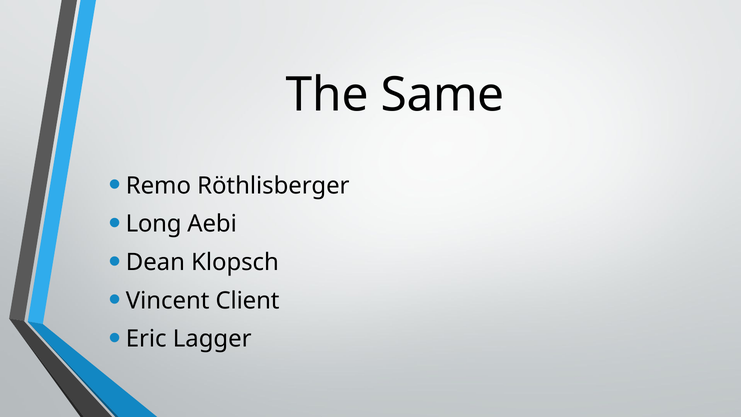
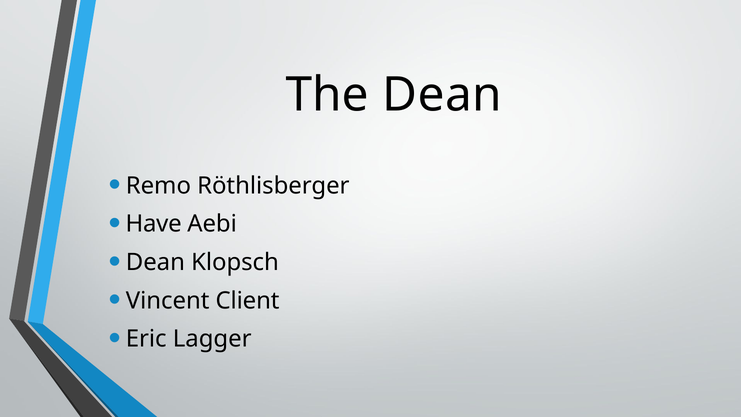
The Same: Same -> Dean (442, 95)
Long: Long -> Have (154, 224)
